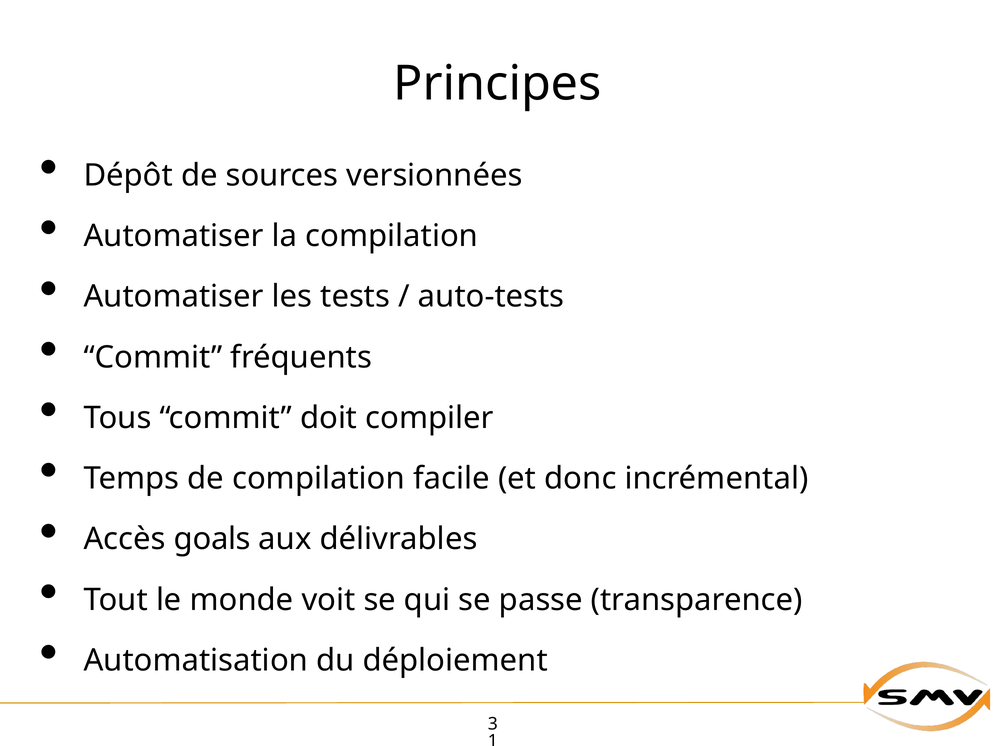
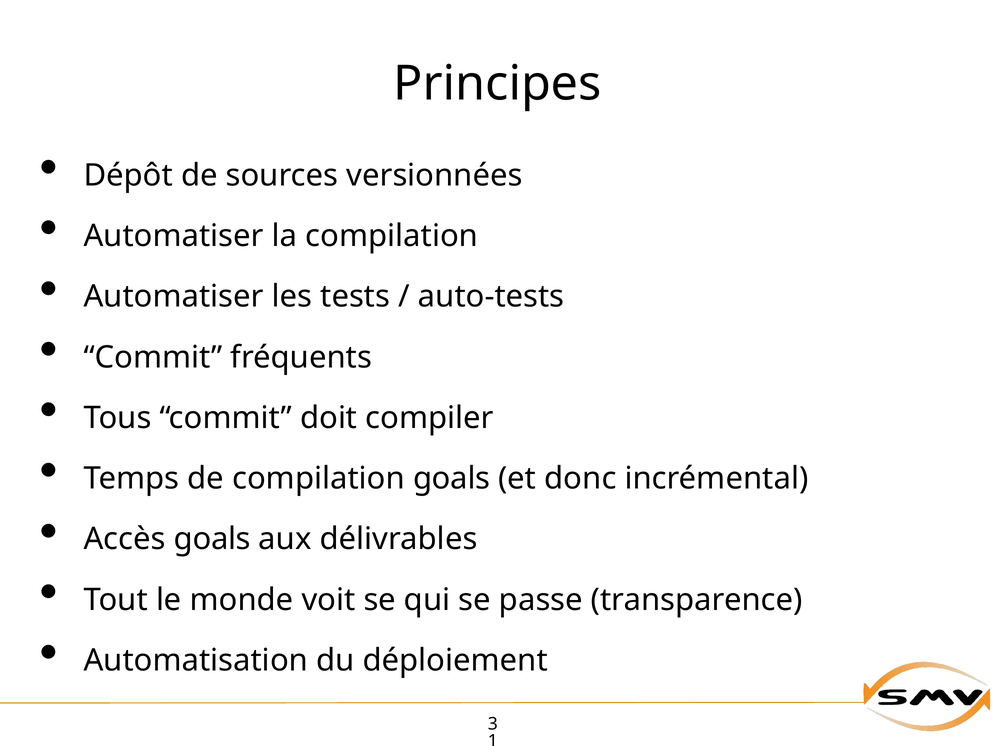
compilation facile: facile -> goals (452, 479)
